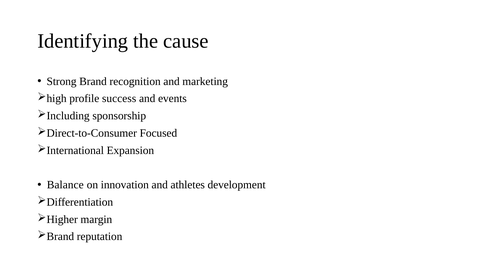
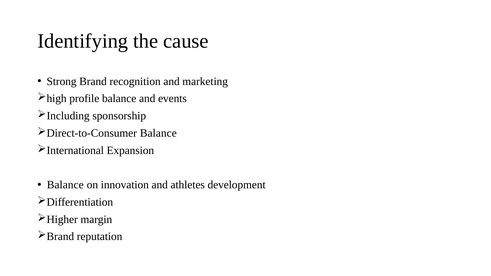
profile success: success -> balance (119, 99)
Focused: Focused -> Balance (158, 133)
